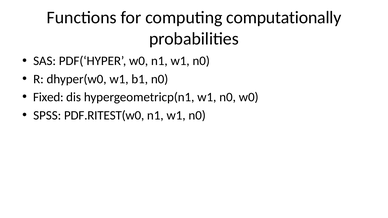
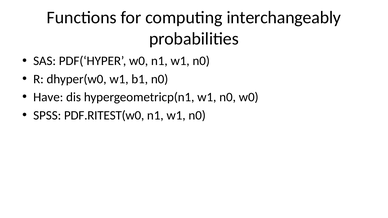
computationally: computationally -> interchangeably (284, 18)
Fixed: Fixed -> Have (48, 97)
